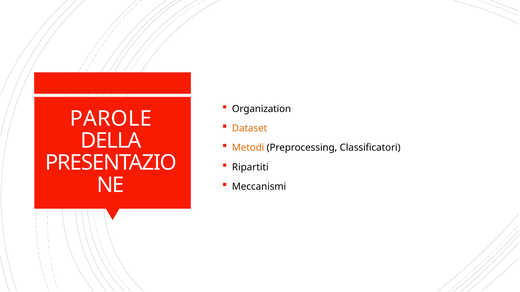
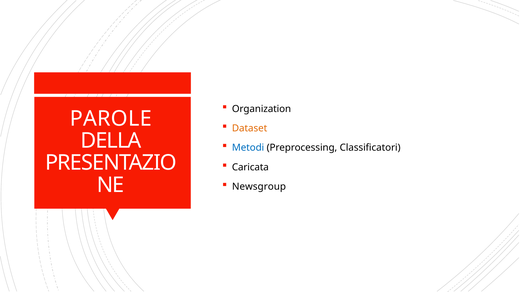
Metodi colour: orange -> blue (248, 148)
Ripartiti: Ripartiti -> Caricata (250, 167)
Meccanismi: Meccanismi -> Newsgroup (259, 187)
